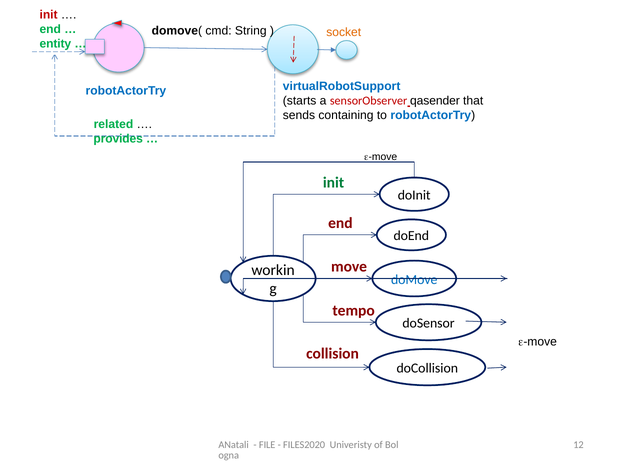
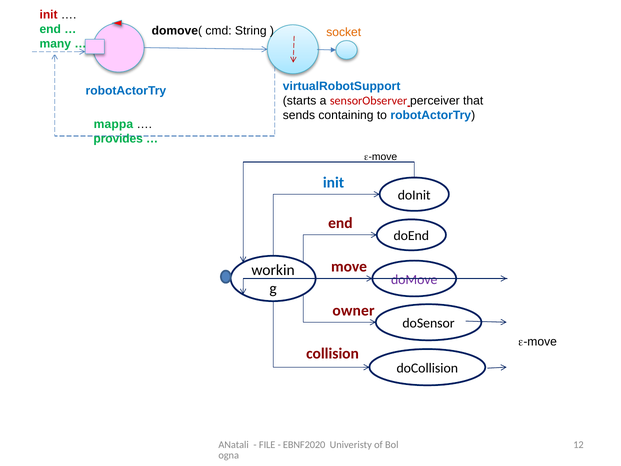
entity: entity -> many (55, 44)
qasender: qasender -> perceiver (435, 101)
related: related -> mappa (113, 124)
init colour: green -> blue (334, 182)
doMove colour: blue -> purple (414, 279)
tempo: tempo -> owner (353, 310)
FILES2020: FILES2020 -> EBNF2020 (304, 445)
